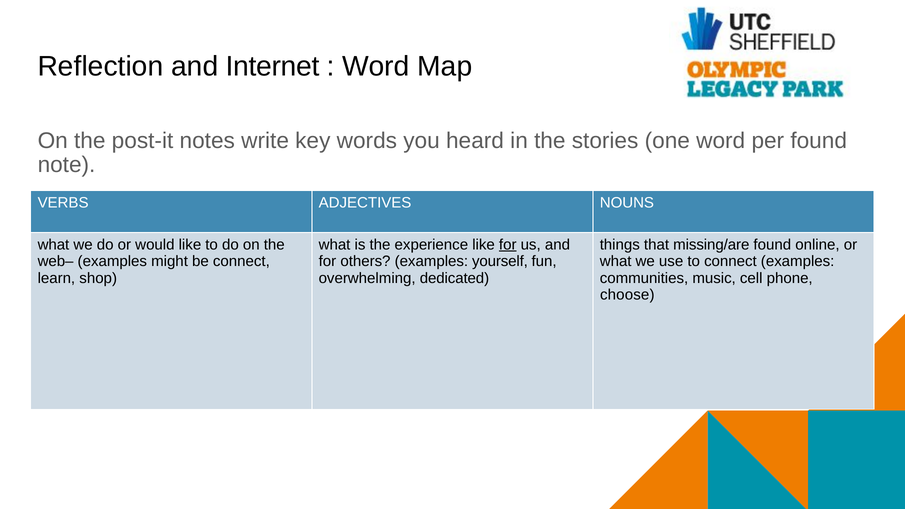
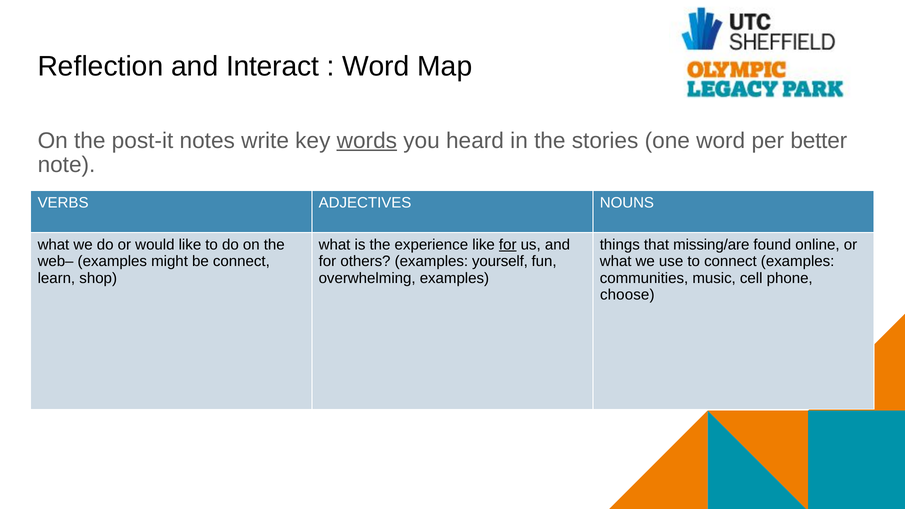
Internet: Internet -> Interact (273, 66)
words underline: none -> present (367, 141)
per found: found -> better (819, 141)
overwhelming dedicated: dedicated -> examples (454, 278)
